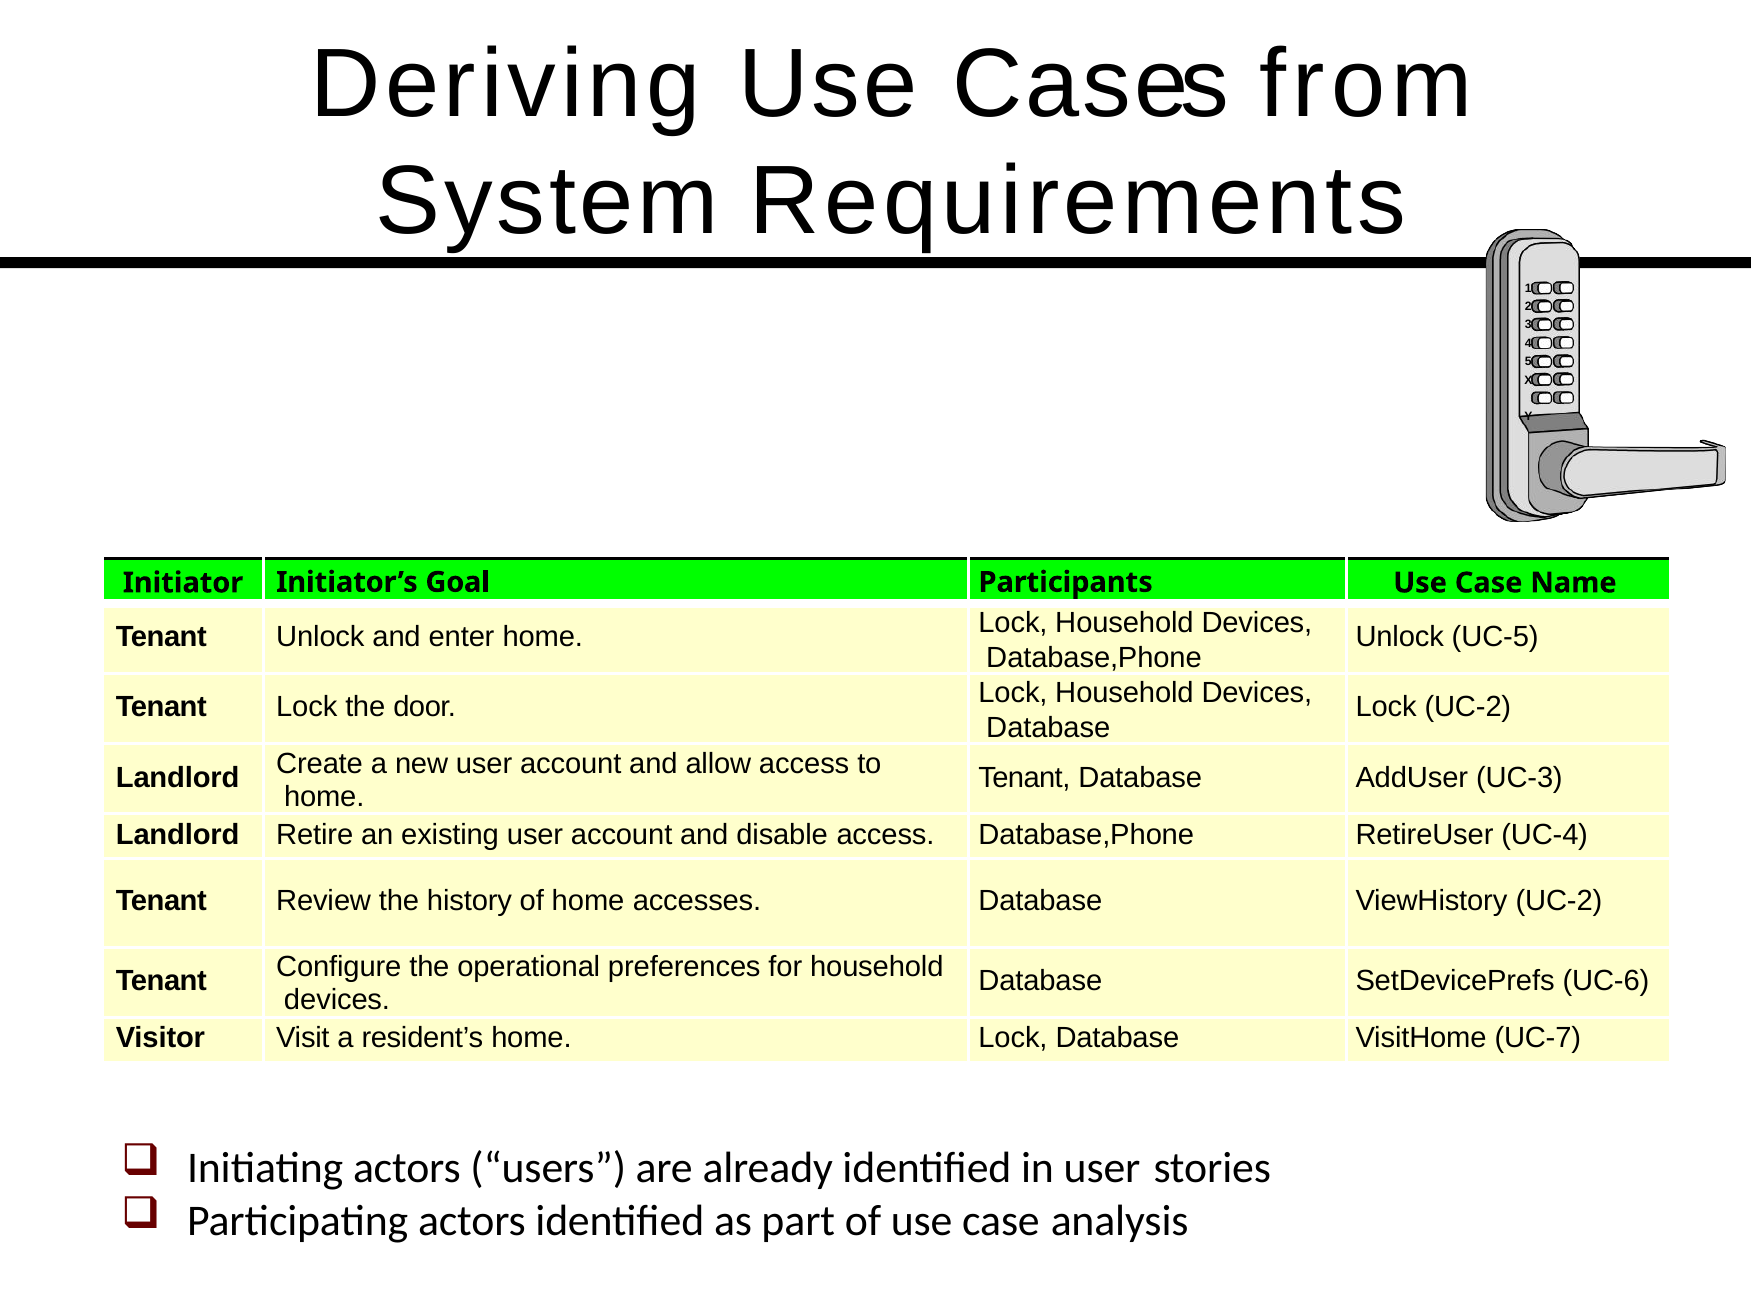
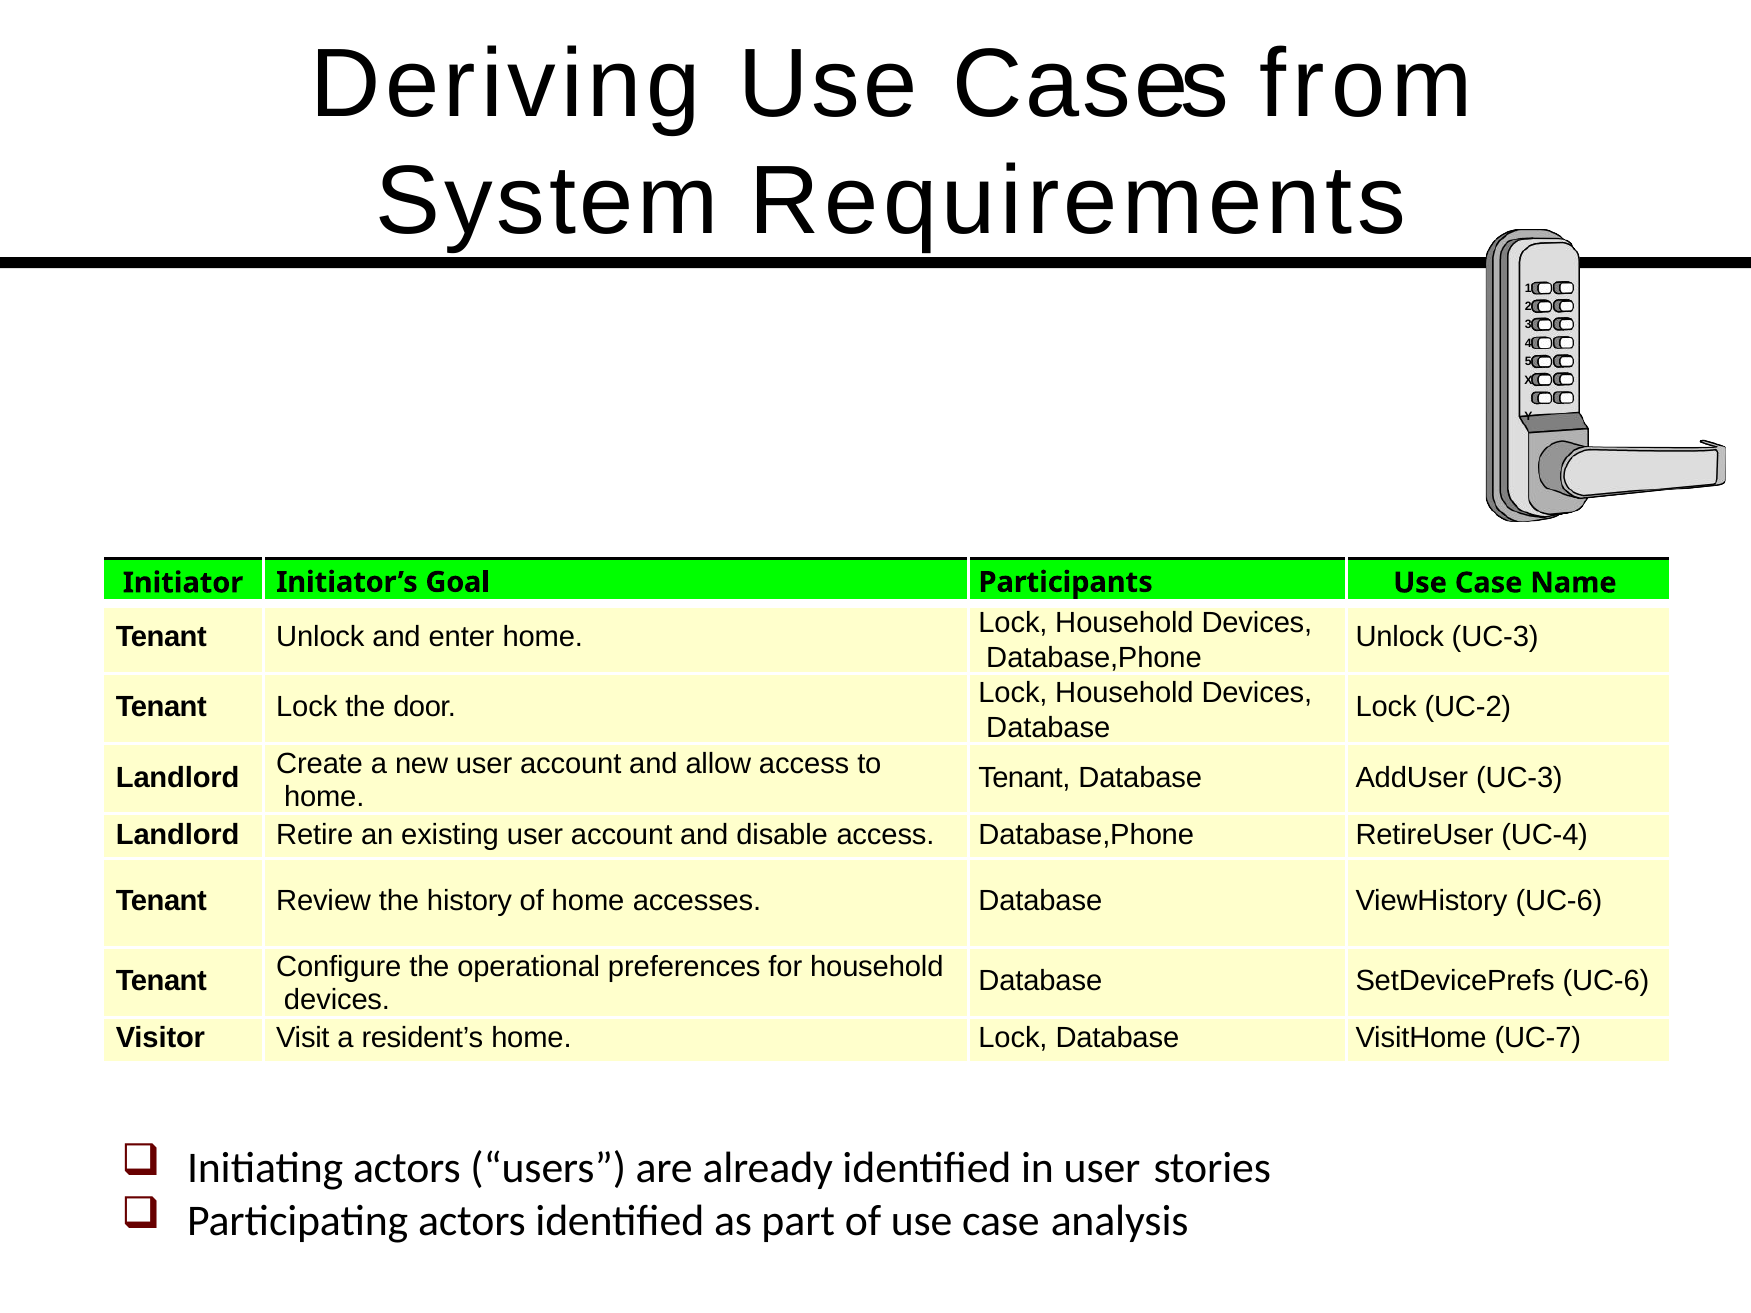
Unlock UC-5: UC-5 -> UC-3 (1495, 637)
ViewHistory UC-2: UC-2 -> UC-6 (1559, 901)
